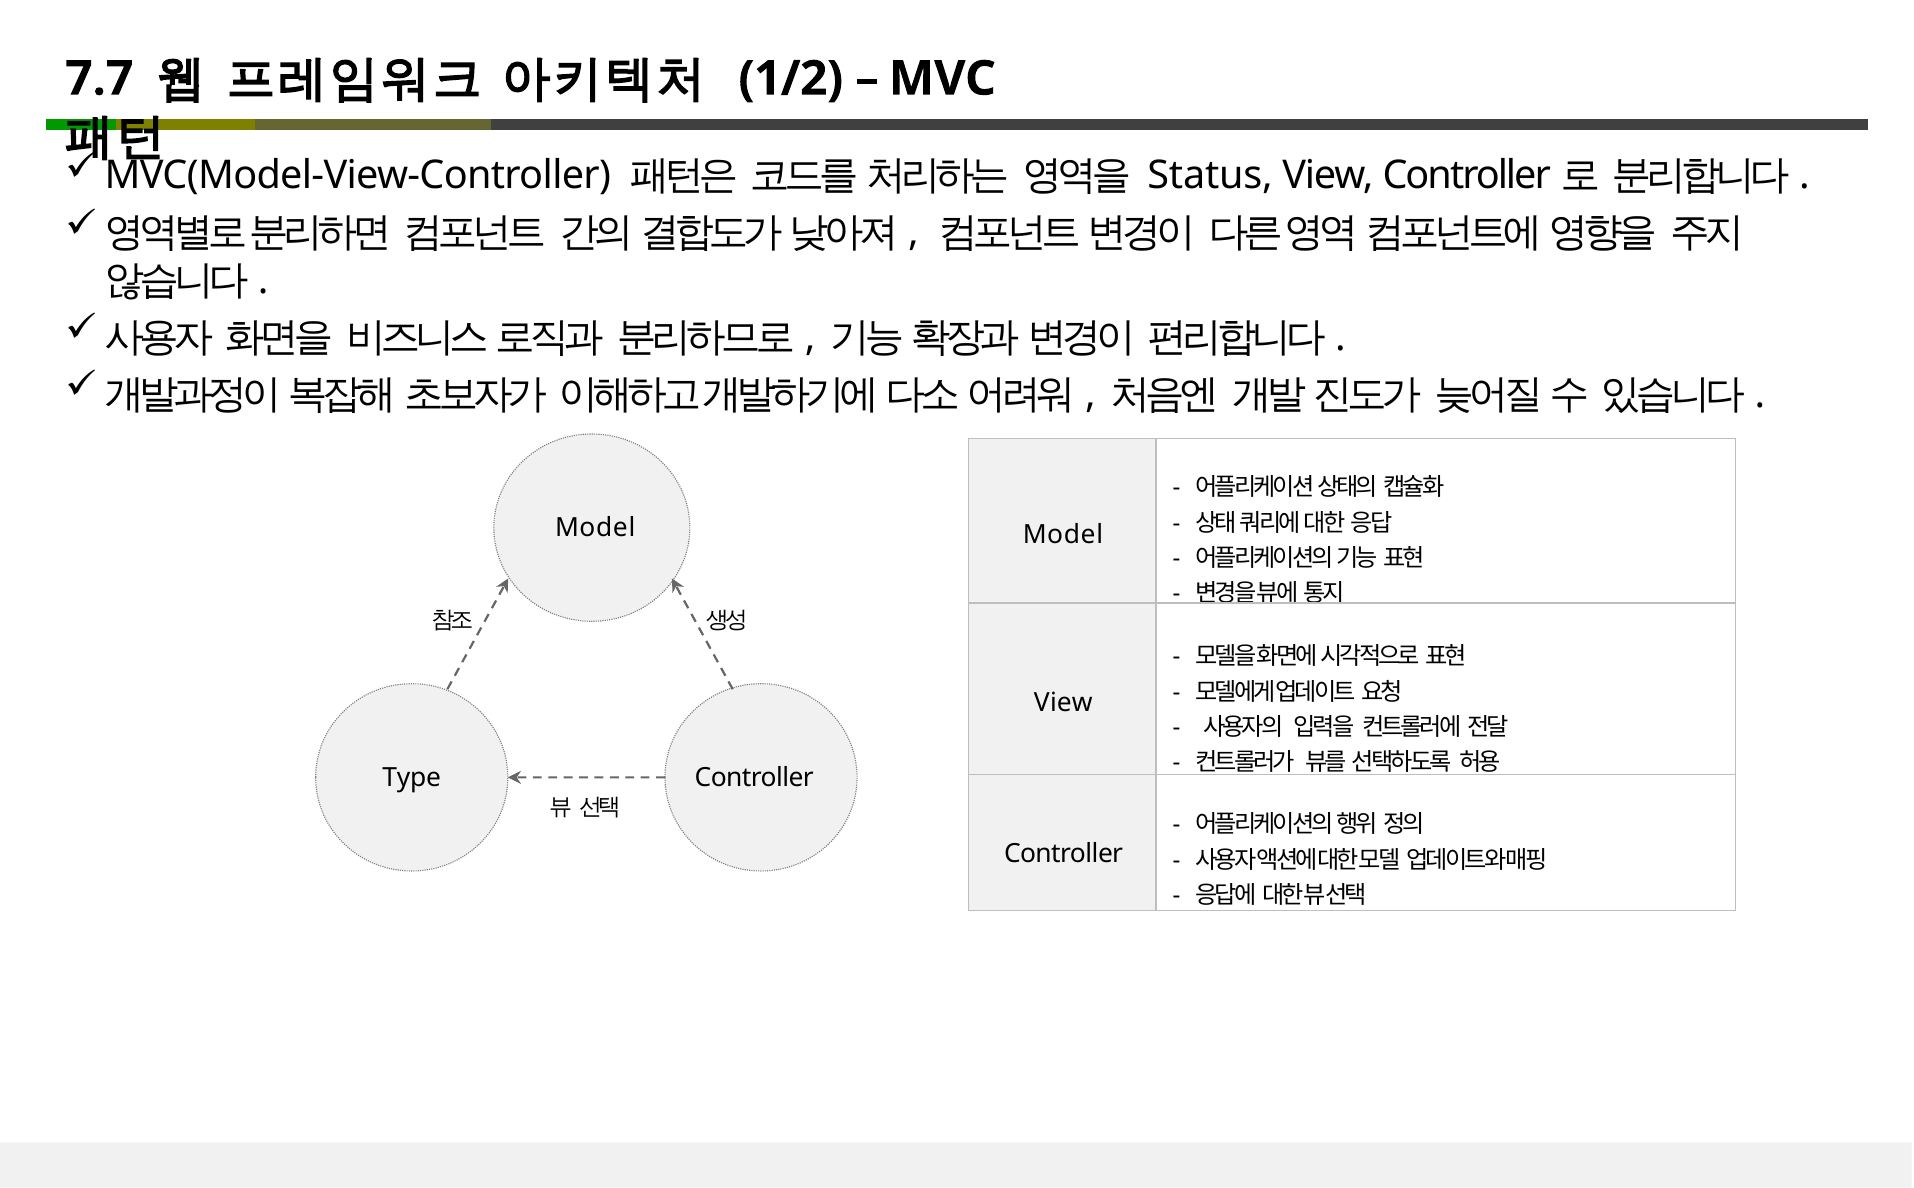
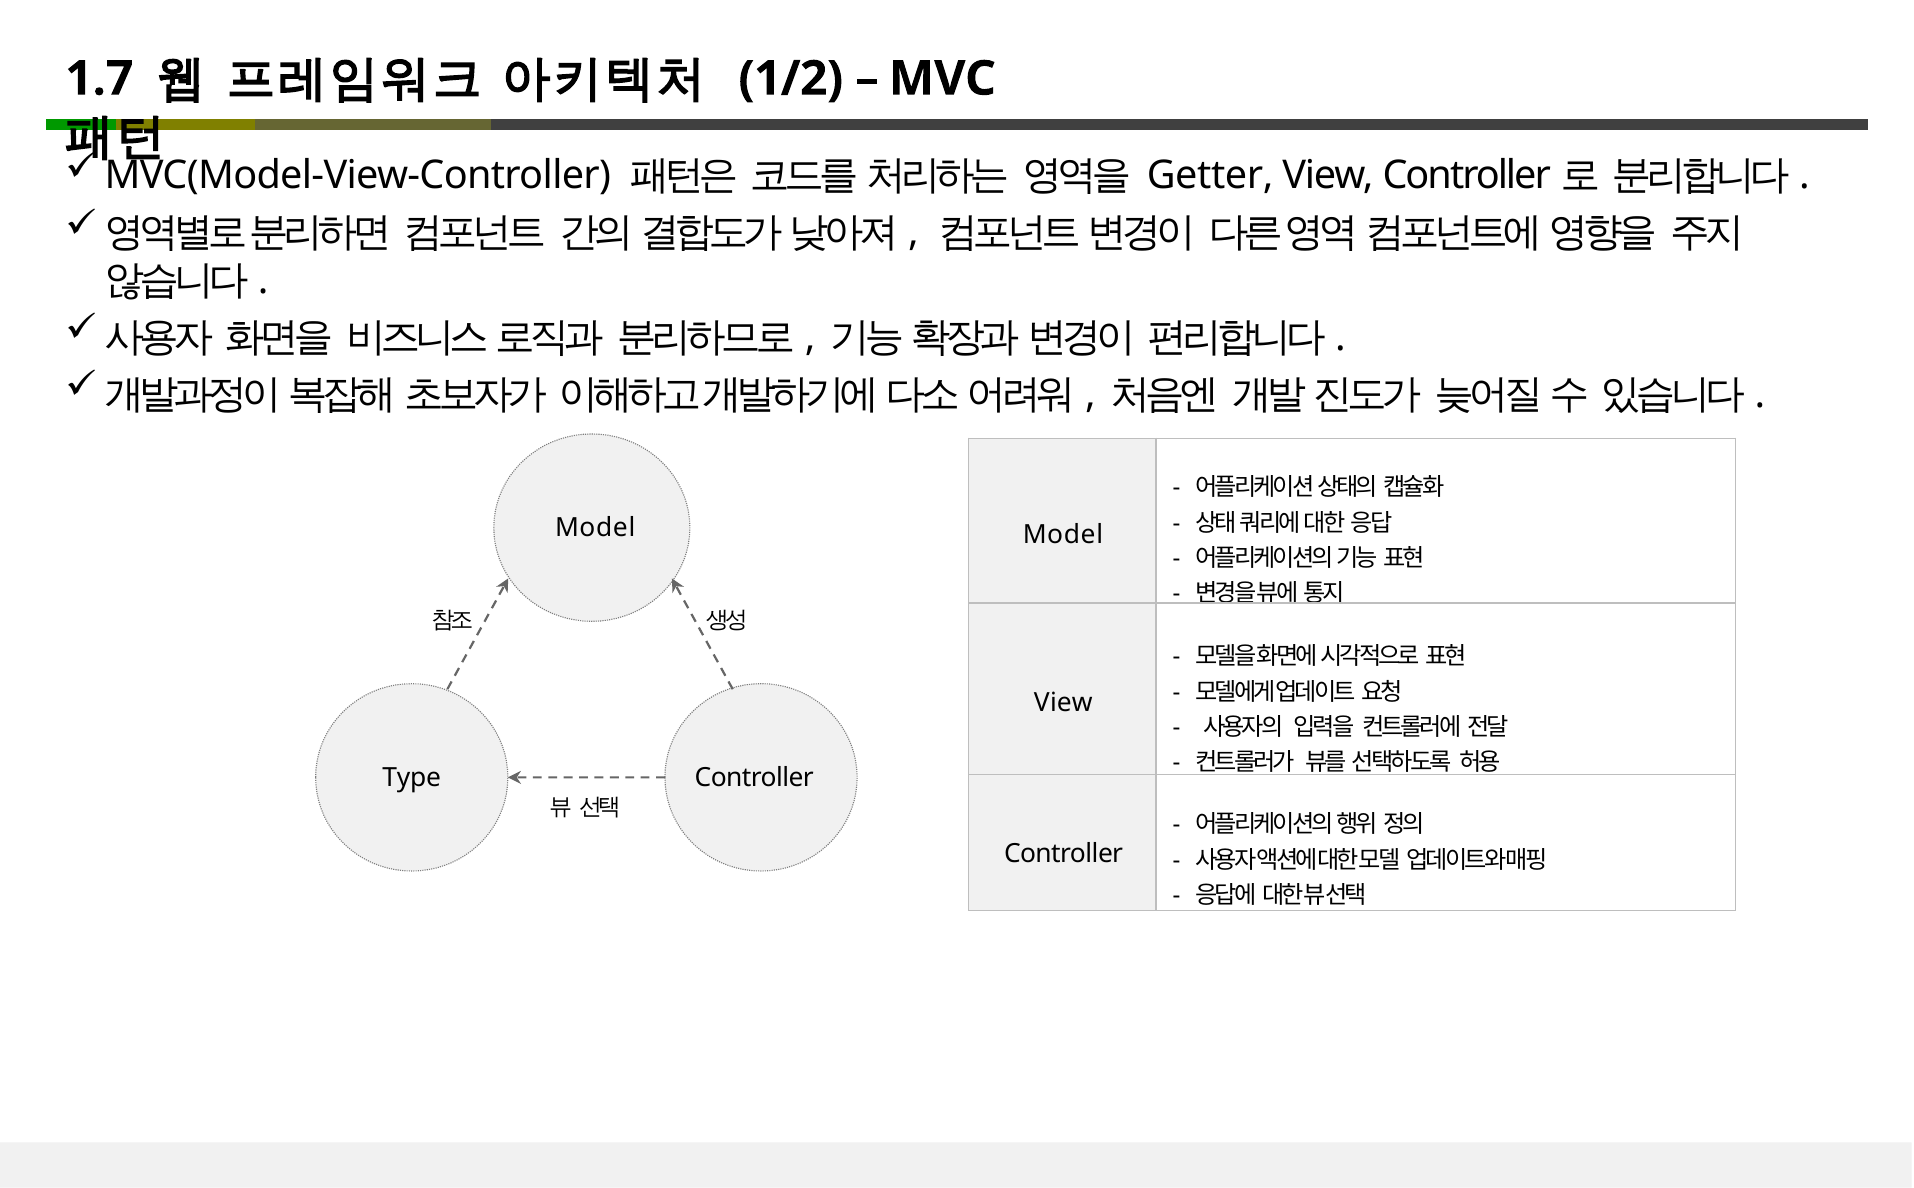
7.7: 7.7 -> 1.7 (99, 79)
Status: Status -> Getter (1210, 176)
